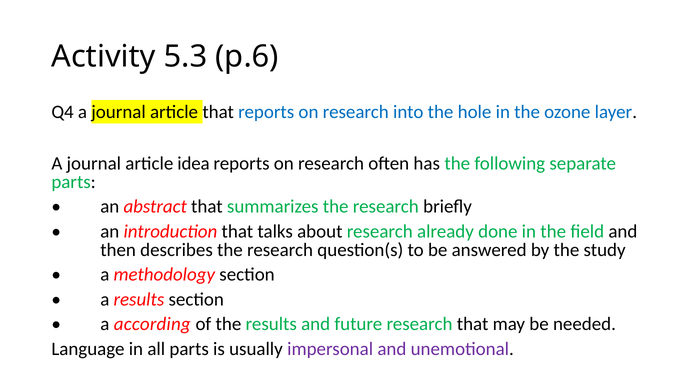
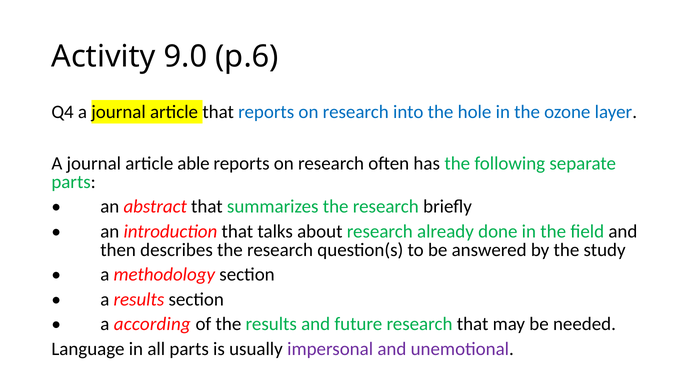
5.3: 5.3 -> 9.0 (185, 57)
idea: idea -> able (193, 163)
